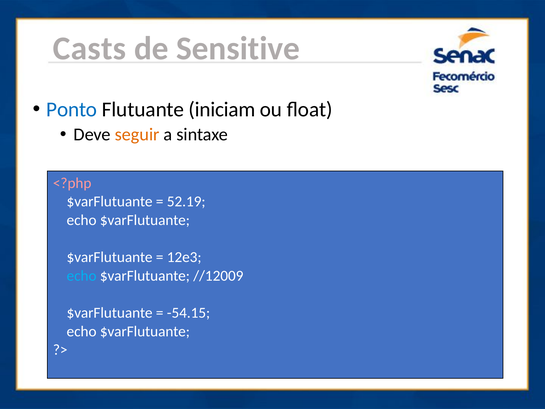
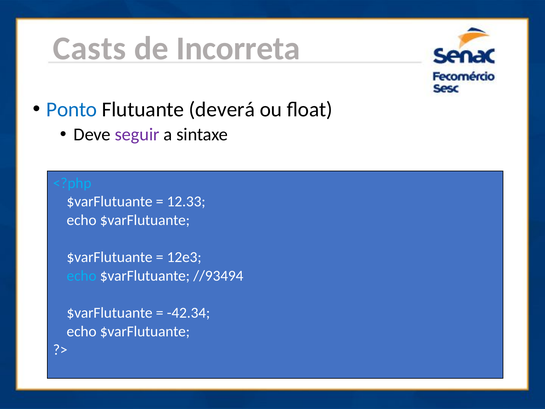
Sensitive: Sensitive -> Incorreta (238, 48)
iniciam: iniciam -> deverá (222, 109)
seguir colour: orange -> purple (137, 134)
<?php colour: pink -> light blue (72, 183)
52.19: 52.19 -> 12.33 (186, 201)
//12009: //12009 -> //93494 (218, 276)
-54.15: -54.15 -> -42.34 (188, 313)
